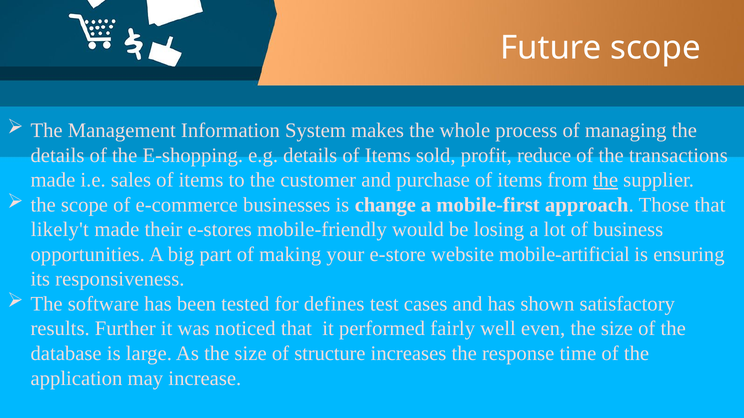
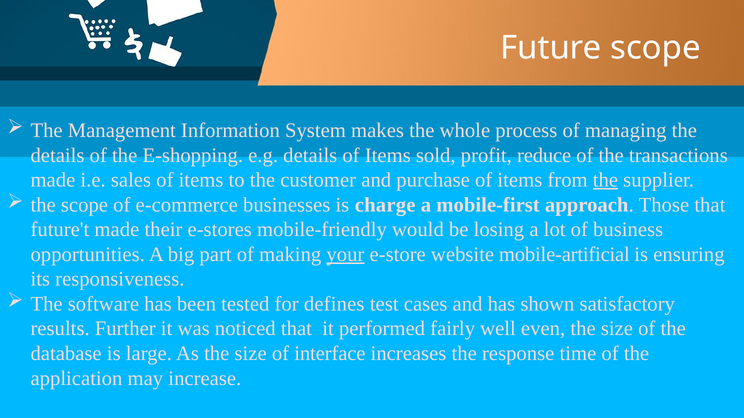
change: change -> charge (385, 205)
likely't: likely't -> future't (60, 230)
your underline: none -> present (345, 255)
structure: structure -> interface (330, 354)
